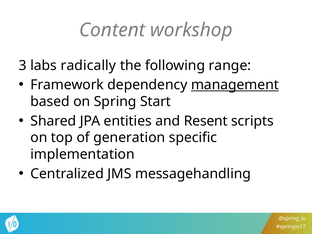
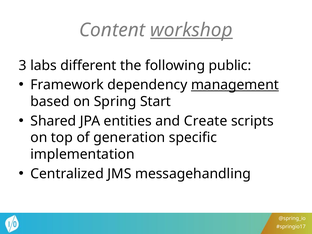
workshop underline: none -> present (191, 30)
radically: radically -> different (88, 65)
range: range -> public (230, 65)
Resent: Resent -> Create (206, 121)
